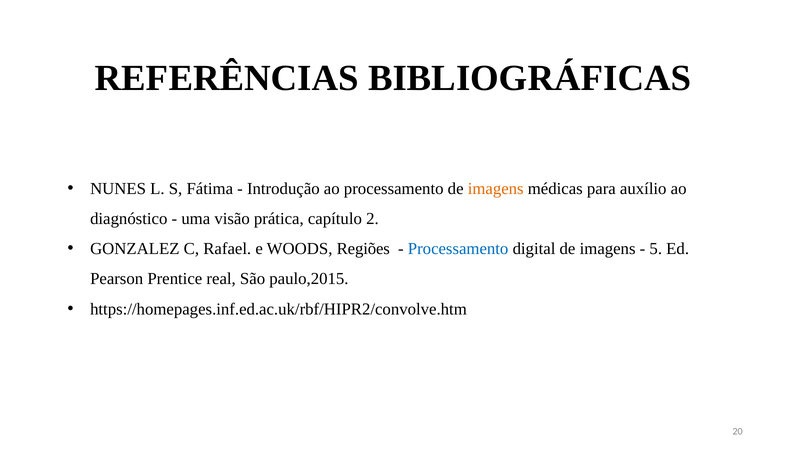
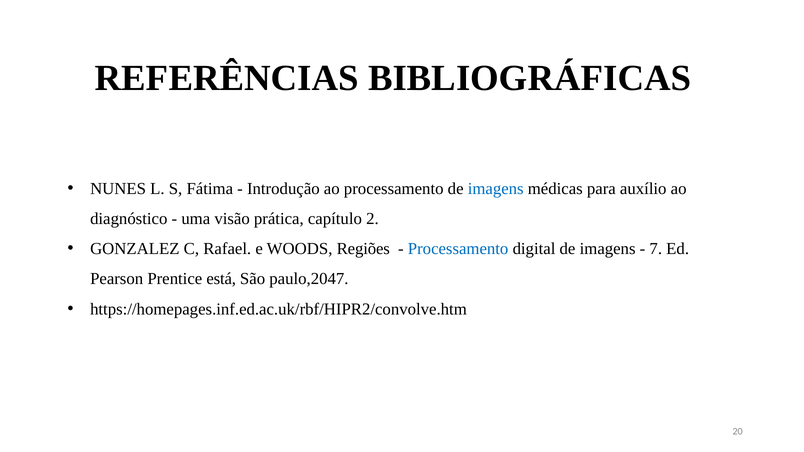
imagens colour: orange -> blue (496, 189)
5: 5 -> 7 (656, 249)
real: real -> está (221, 279)
paulo,2015: paulo,2015 -> paulo,2047 (309, 279)
